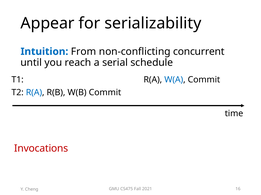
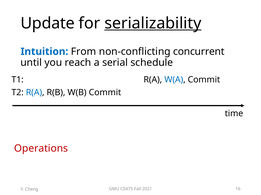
Appear: Appear -> Update (48, 23)
serializability underline: none -> present (153, 23)
Invocations: Invocations -> Operations (41, 149)
